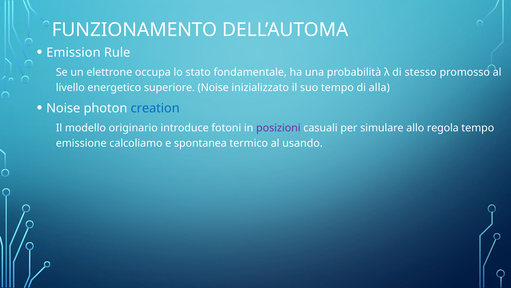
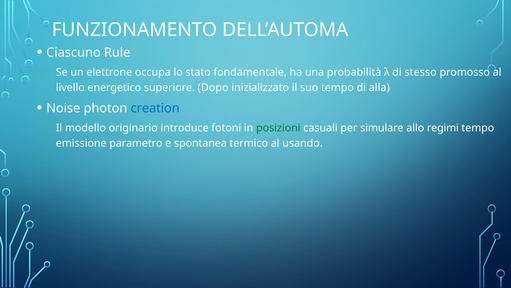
Emission: Emission -> Ciascuno (73, 53)
superiore Noise: Noise -> Dopo (213, 88)
posizioni colour: purple -> green (278, 128)
regola: regola -> regimi (443, 128)
calcoliamo: calcoliamo -> parametro (136, 143)
